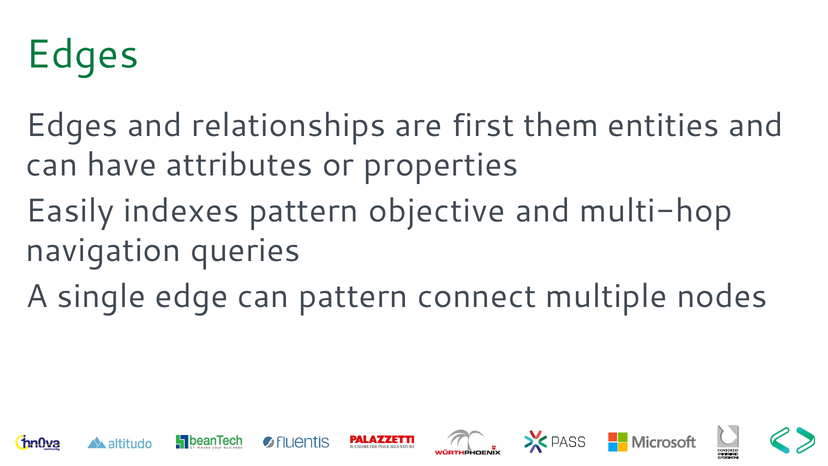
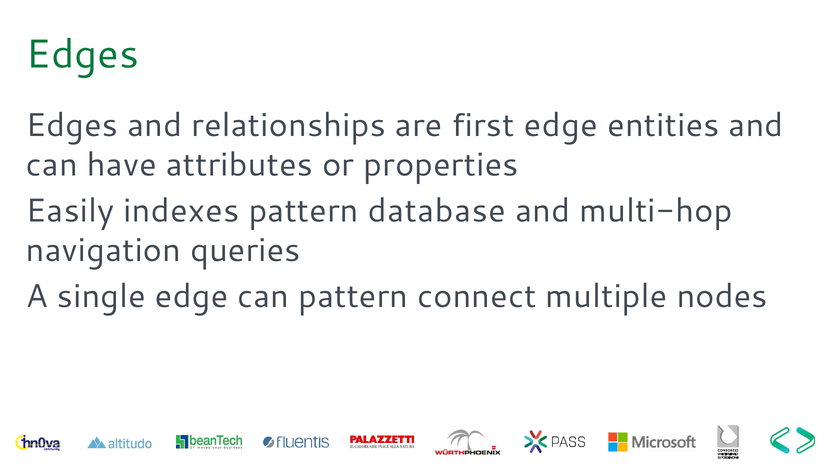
first them: them -> edge (561, 125)
objective: objective -> database (437, 211)
